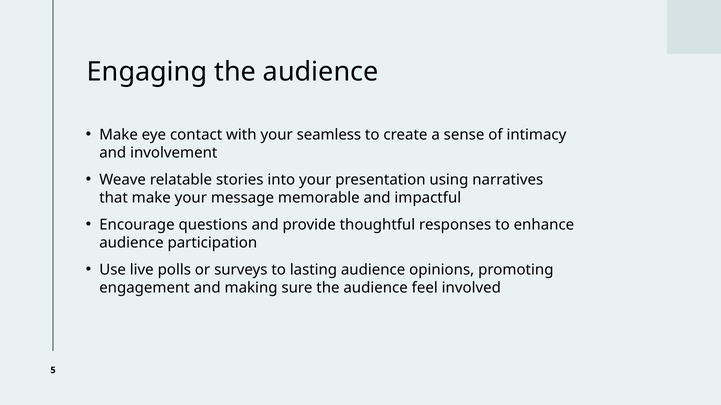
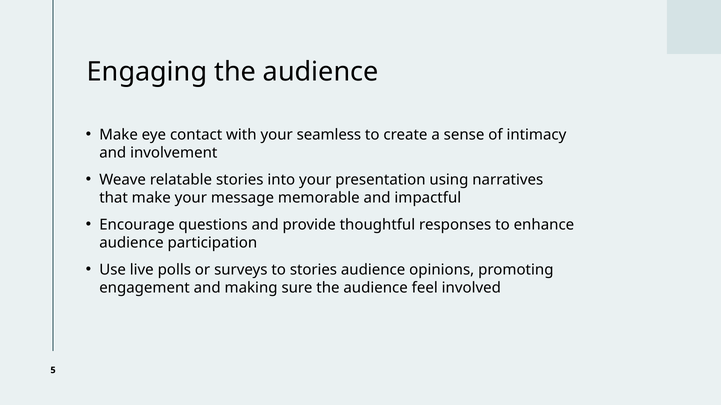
to lasting: lasting -> stories (313, 270)
